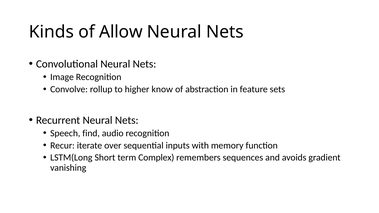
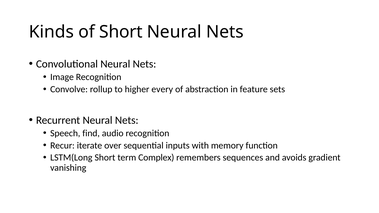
of Allow: Allow -> Short (121, 32)
know: know -> every (162, 89)
